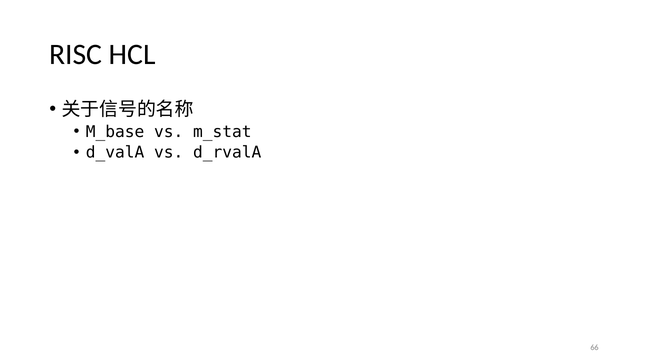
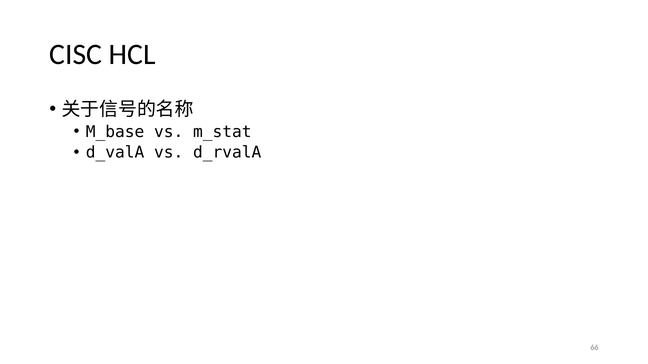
RISC: RISC -> CISC (76, 54)
